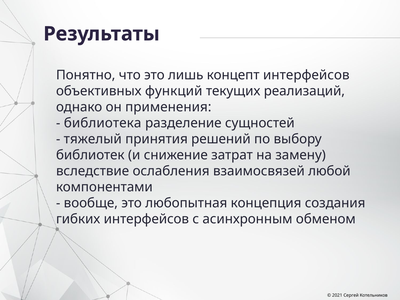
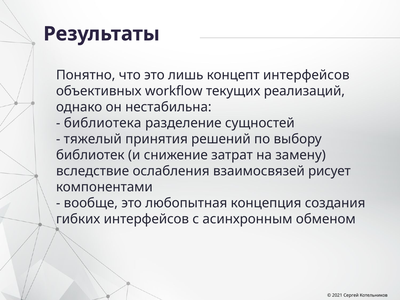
функций: функций -> workflow (174, 91)
применения: применения -> нестабильна (168, 107)
любой: любой -> рисует (329, 171)
